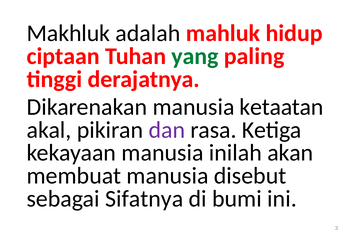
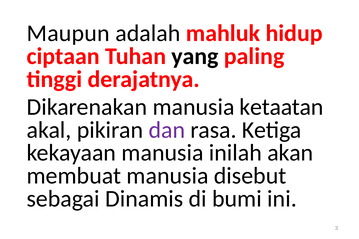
Makhluk: Makhluk -> Maupun (68, 33)
yang colour: green -> black (195, 56)
Sifatnya: Sifatnya -> Dinamis (144, 199)
